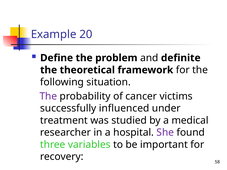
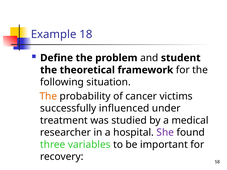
20: 20 -> 18 (86, 34)
definite: definite -> student (181, 58)
The colour: purple -> orange (48, 96)
